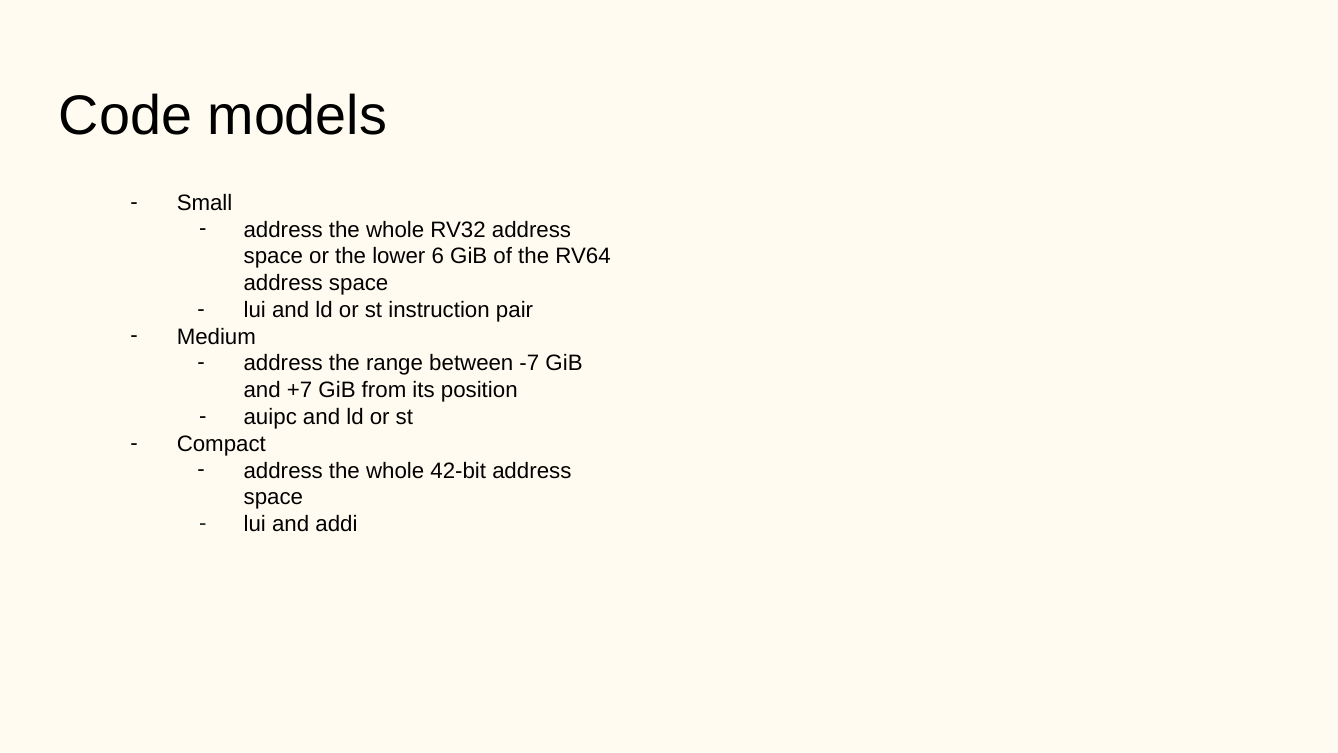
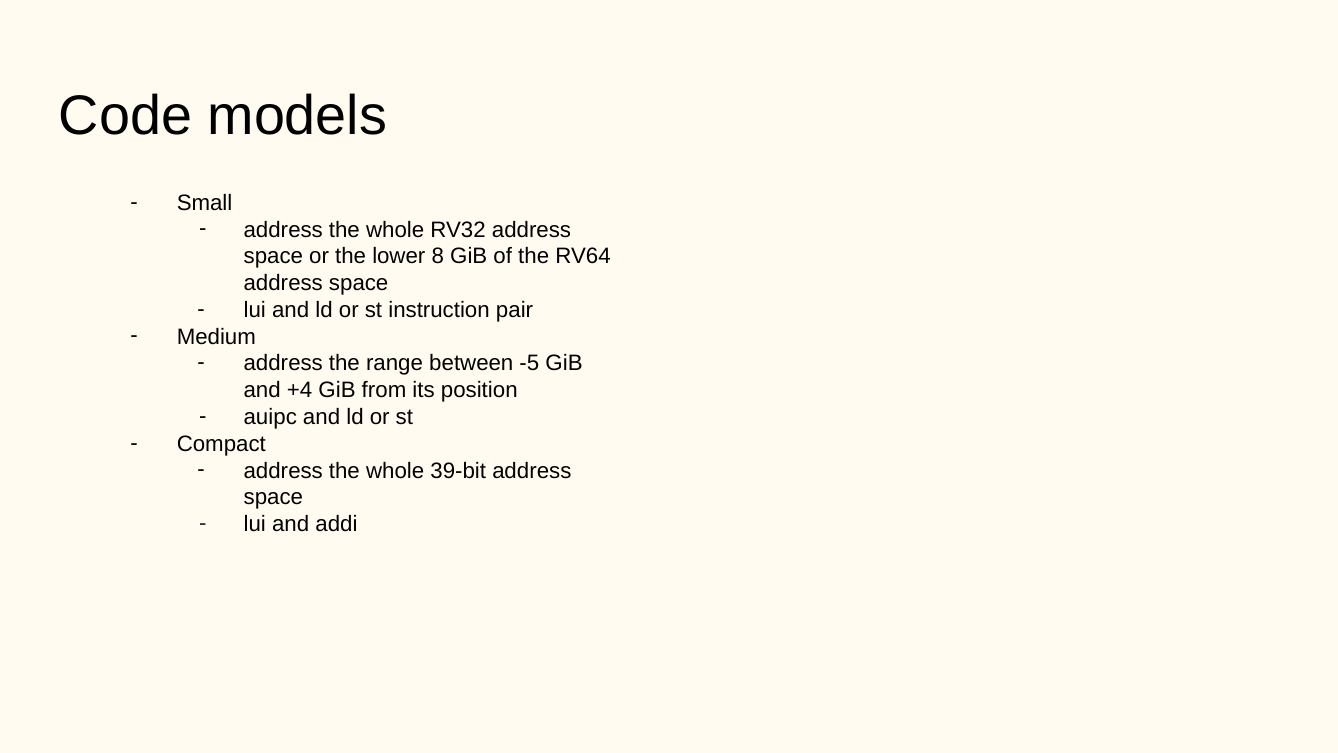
6: 6 -> 8 (438, 256)
-7: -7 -> -5 (529, 363)
+7: +7 -> +4 (300, 390)
42-bit: 42-bit -> 39-bit (458, 470)
